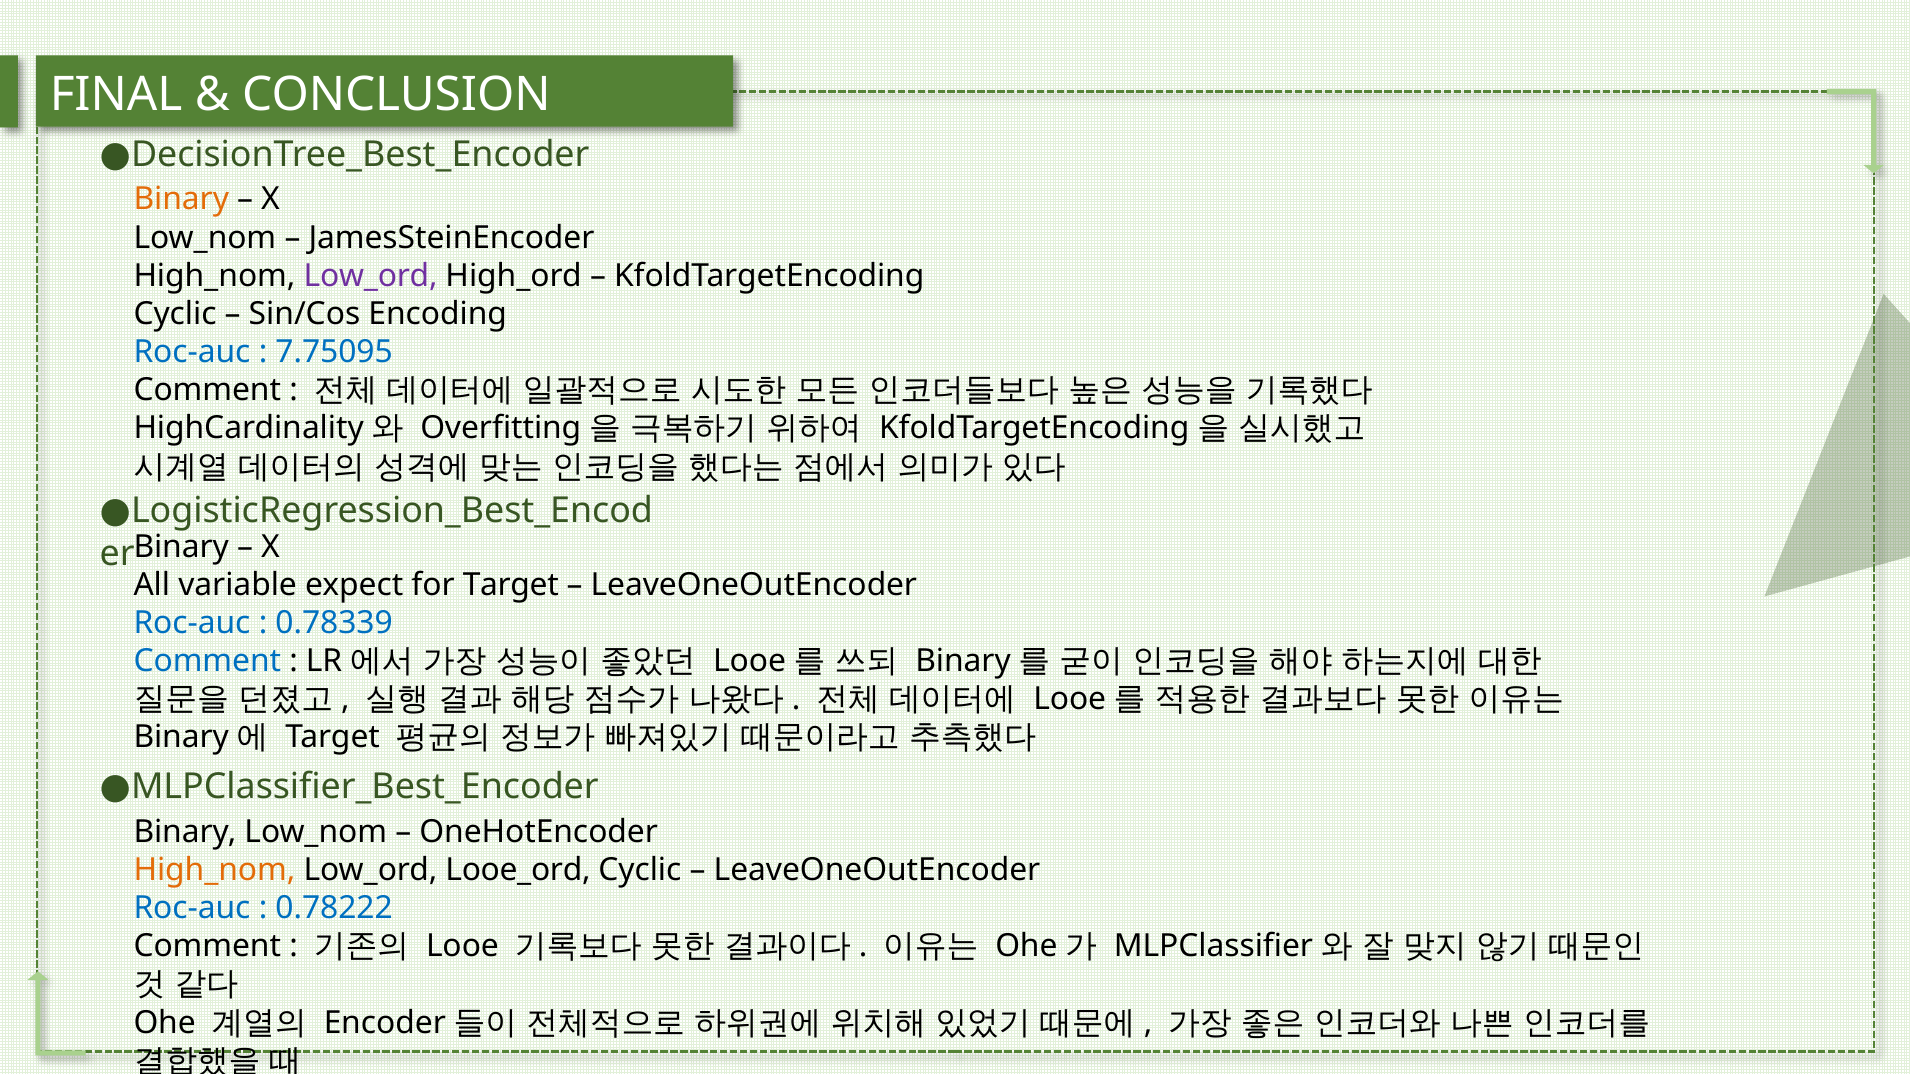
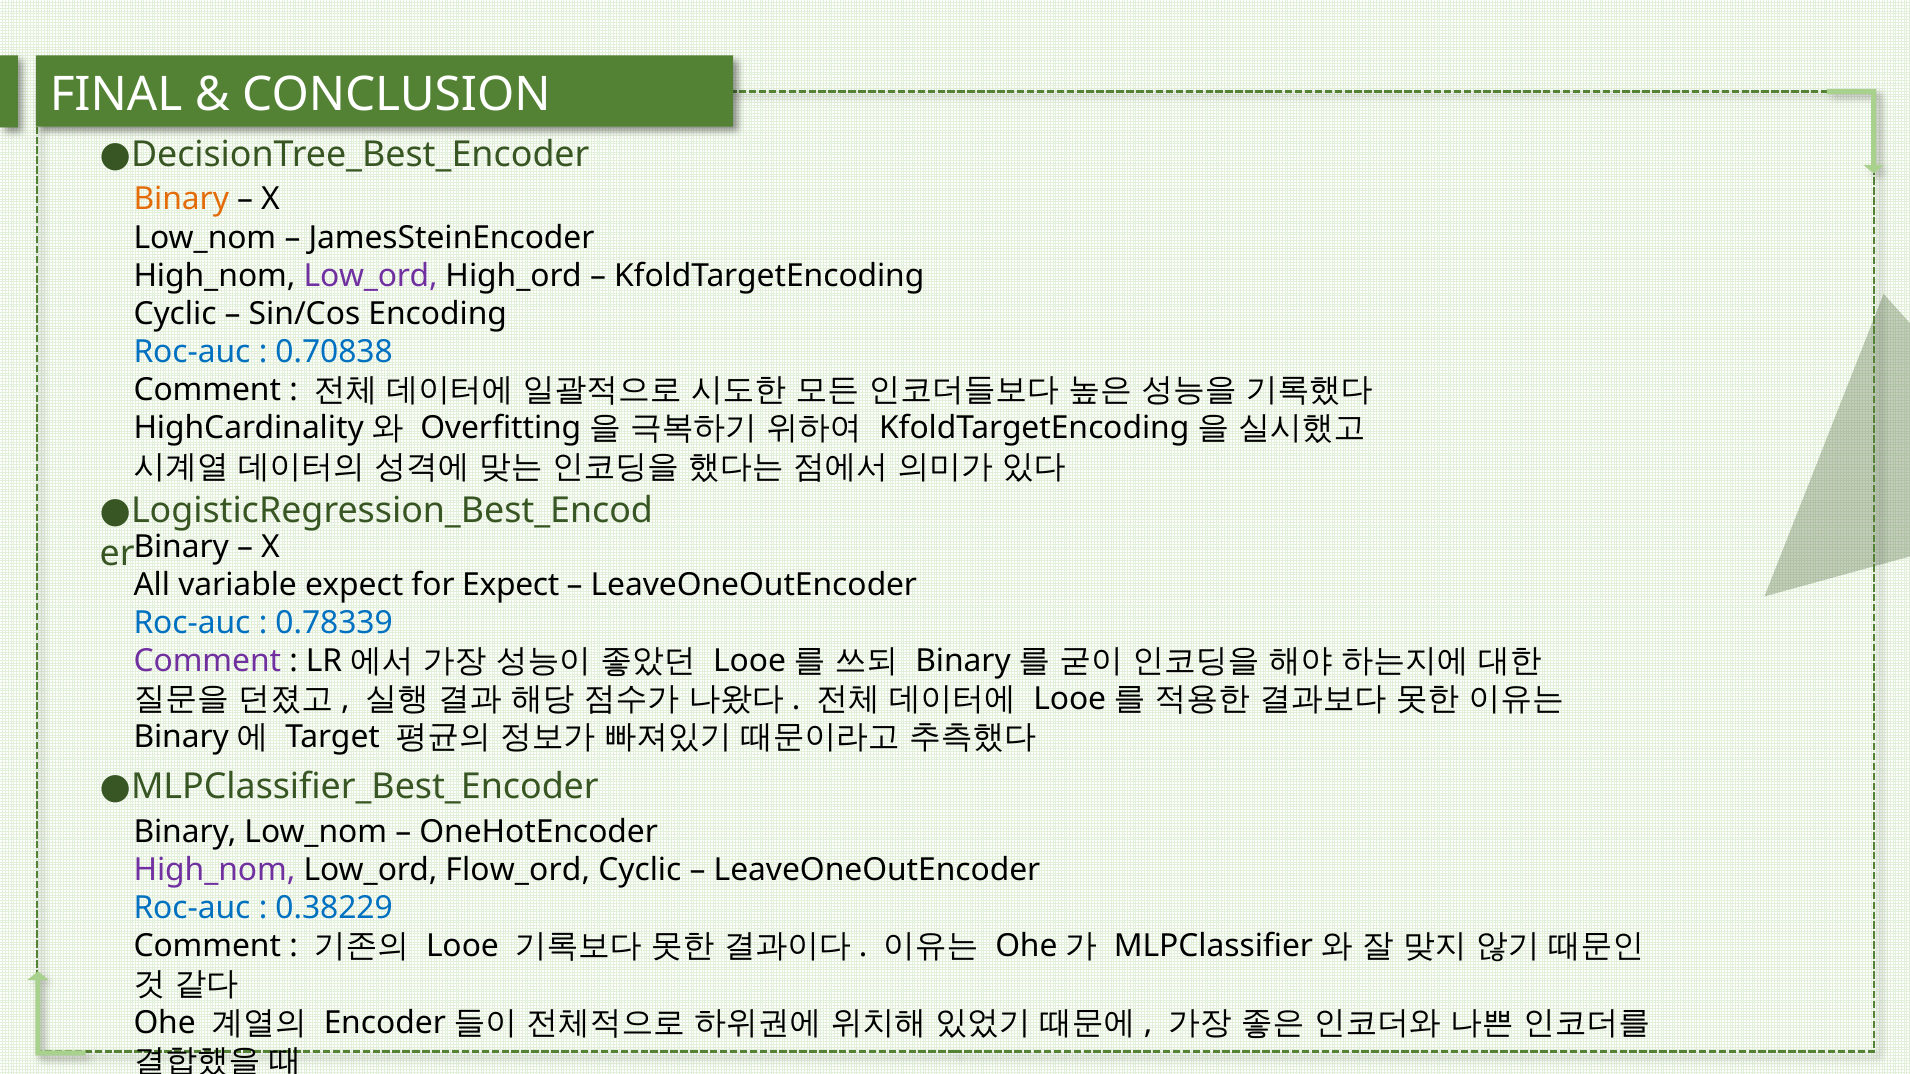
7.75095: 7.75095 -> 0.70838 (334, 352)
for Target: Target -> Expect (511, 585)
Comment colour: blue -> purple (207, 661)
High_nom colour: orange -> purple (214, 870)
Looe_ord: Looe_ord -> Flow_ord (518, 870)
0.78222: 0.78222 -> 0.38229 (334, 908)
